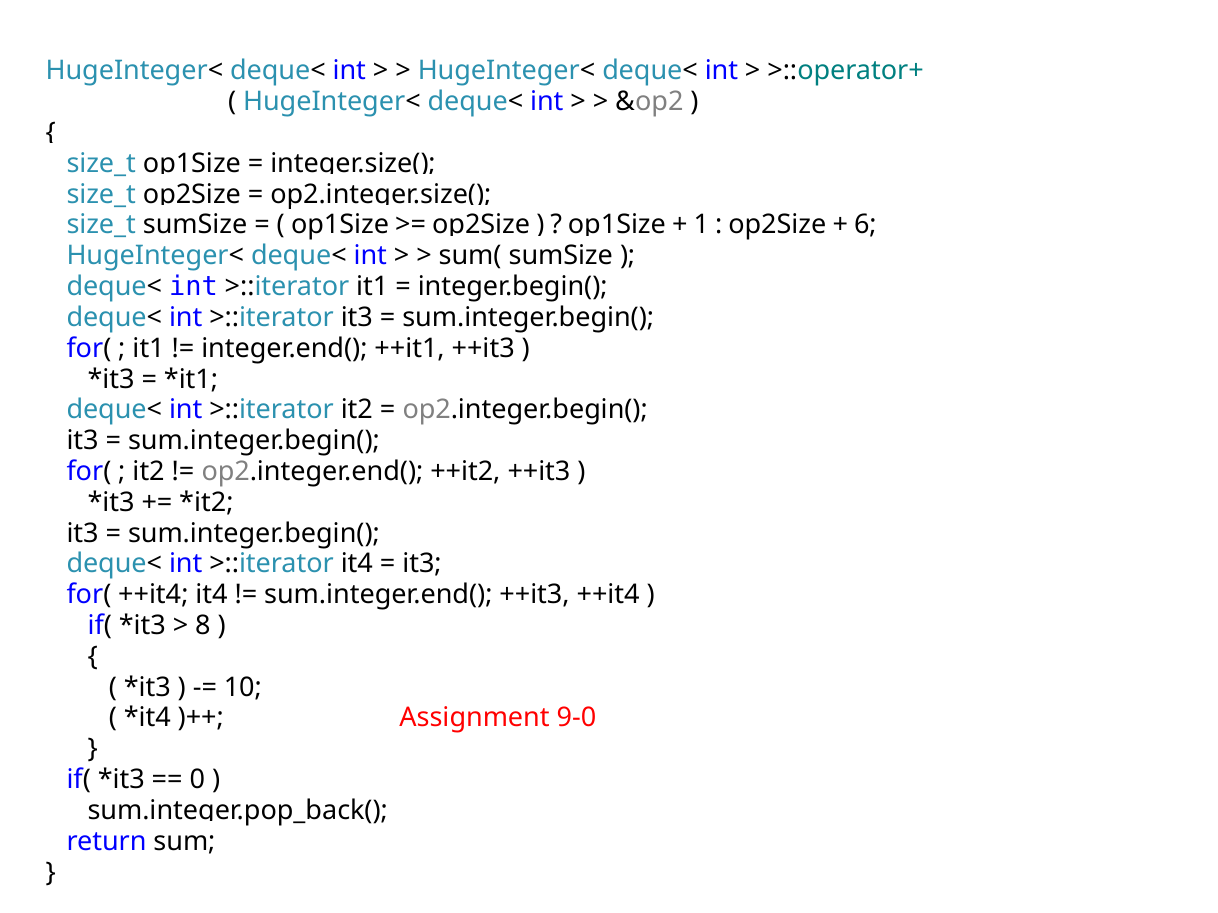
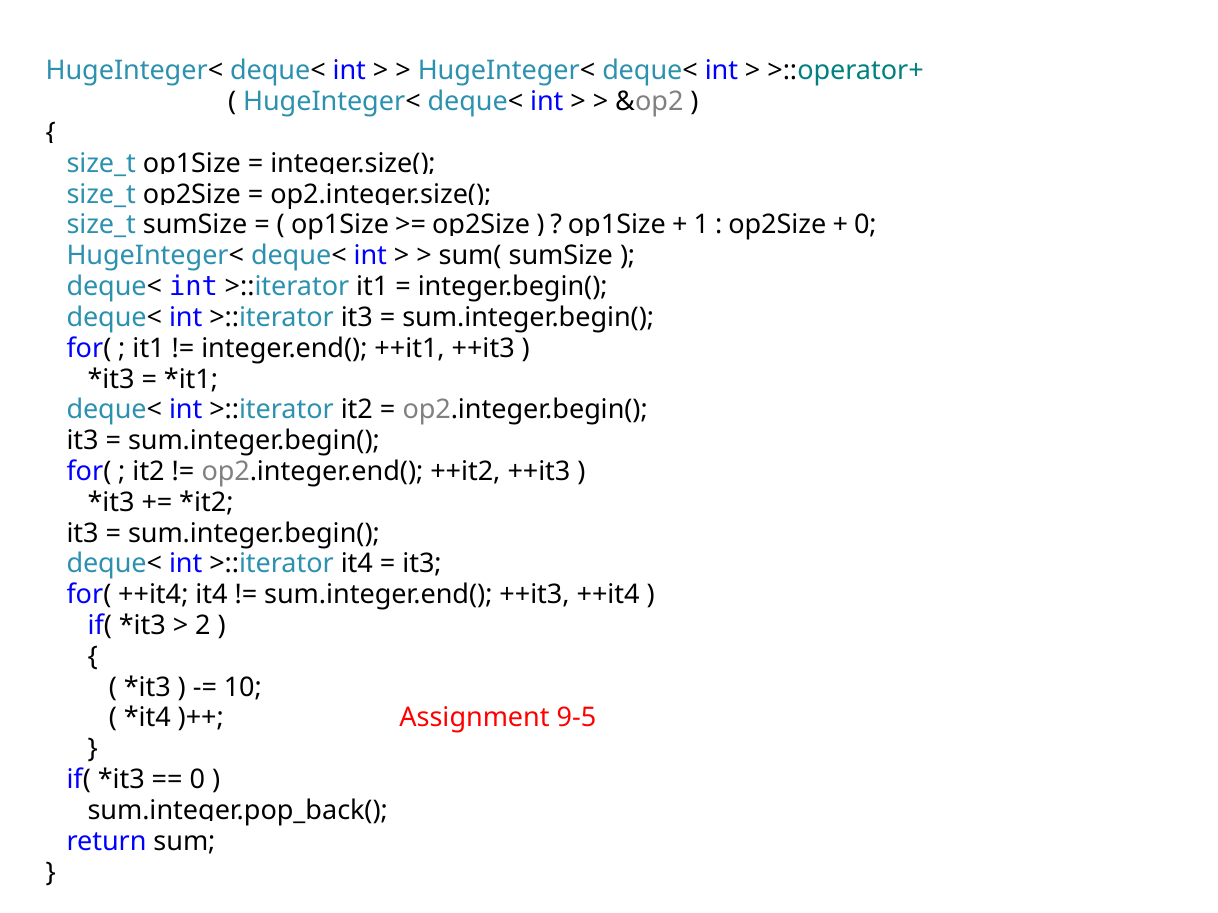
6: 6 -> 0 (865, 225)
8: 8 -> 2 (203, 626)
9-0: 9-0 -> 9-5 (576, 718)
